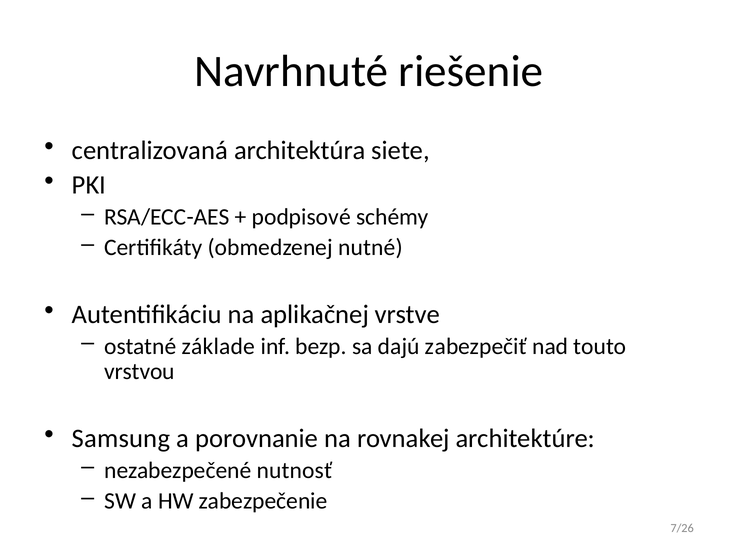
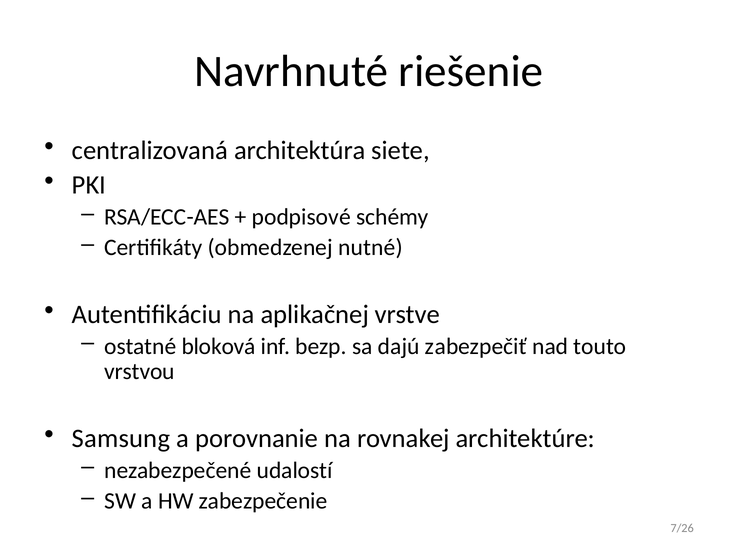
základe: základe -> bloková (219, 347)
nutnosť: nutnosť -> udalostí (295, 471)
